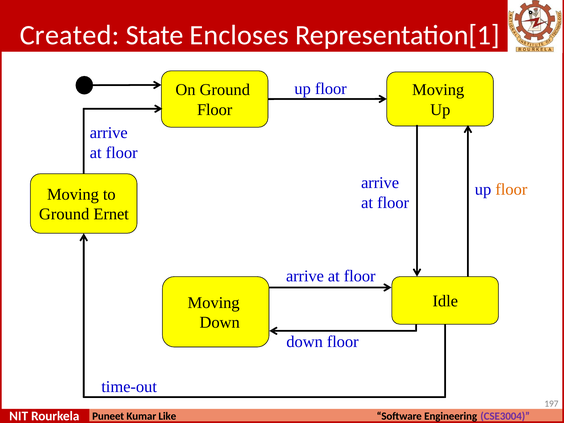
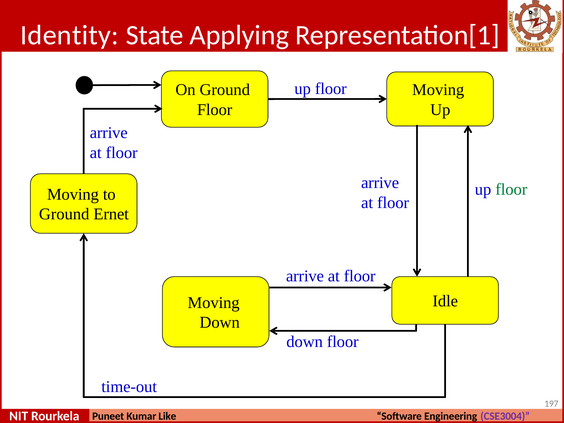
Created: Created -> Identity (69, 35)
Encloses: Encloses -> Applying (239, 35)
floor colour: orange -> green (511, 189)
